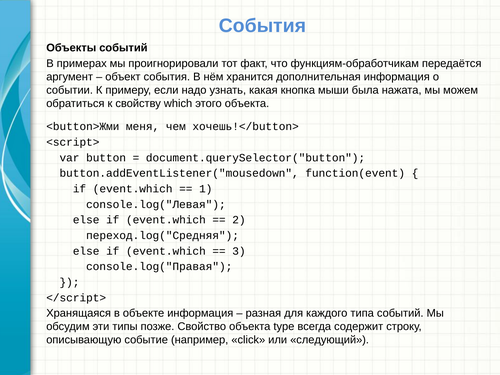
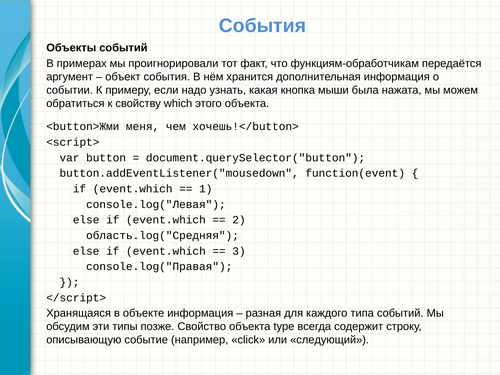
переход.log("Средняя: переход.log("Средняя -> область.log("Средняя (163, 236)
